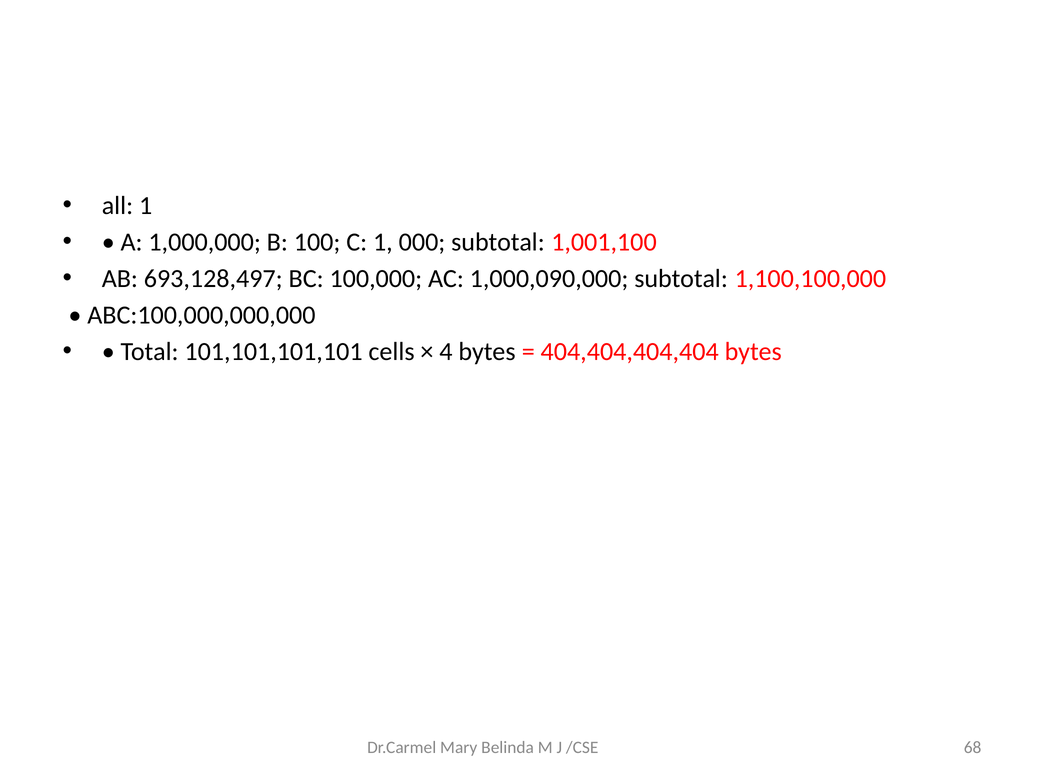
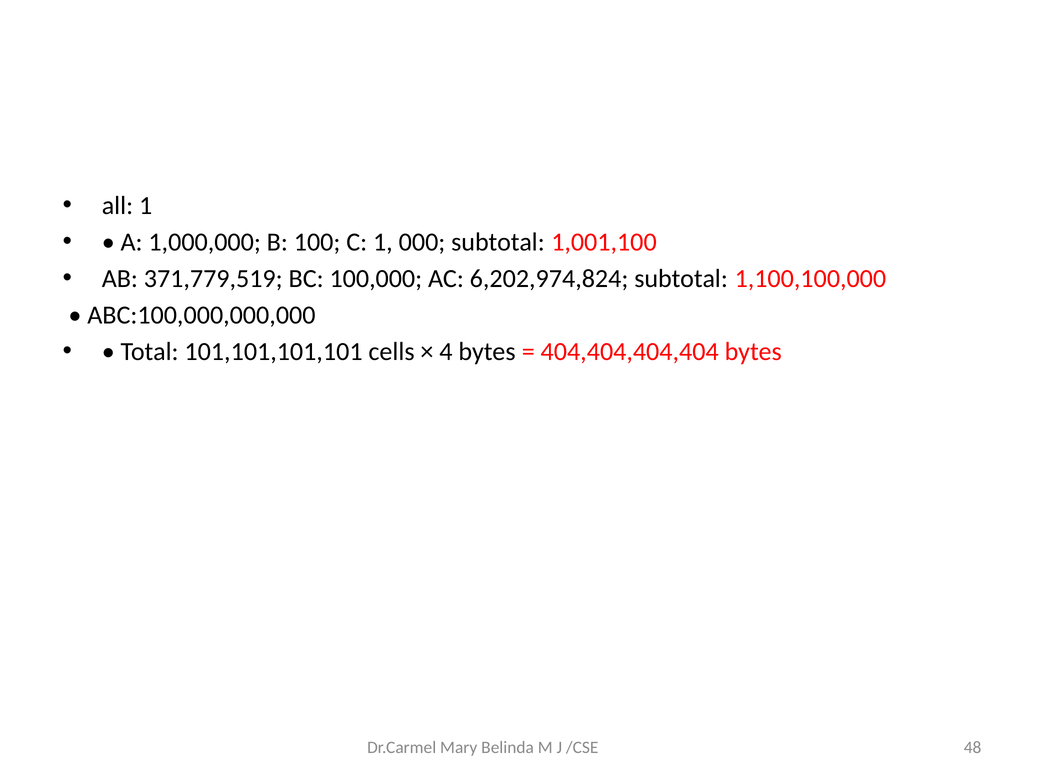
693,128,497: 693,128,497 -> 371,779,519 (213, 278)
1,000,090,000: 1,000,090,000 -> 6,202,974,824 (549, 278)
68: 68 -> 48 (973, 748)
